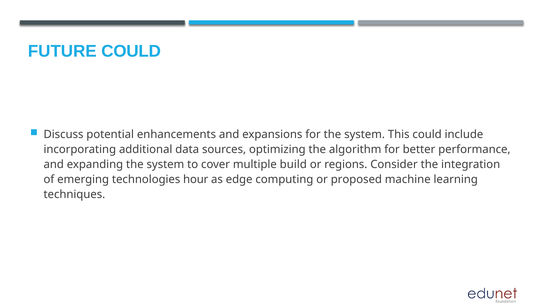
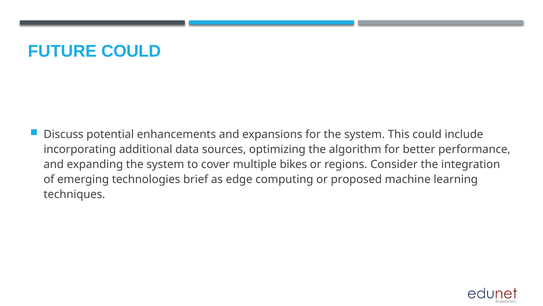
build: build -> bikes (293, 164)
hour: hour -> brief (196, 179)
